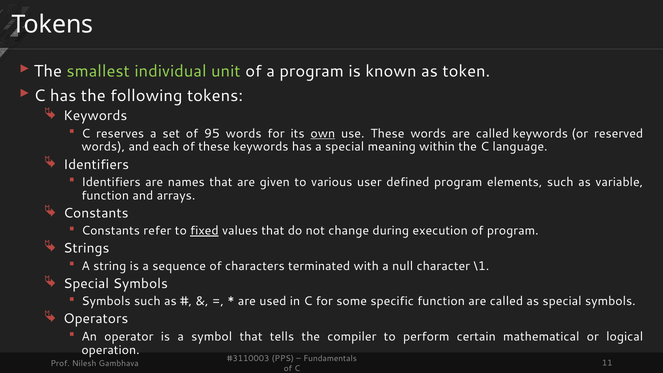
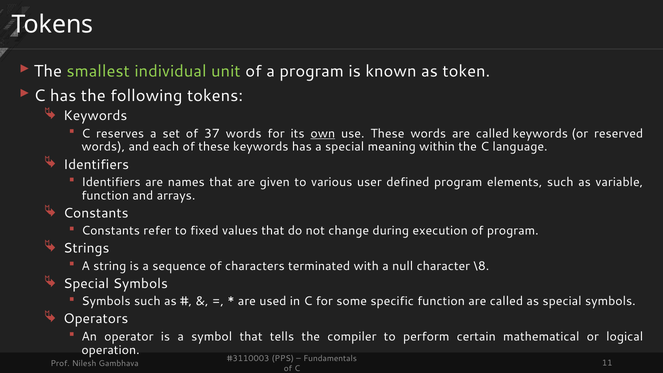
95: 95 -> 37 (212, 133)
fixed underline: present -> none (204, 231)
\1: \1 -> \8 (481, 266)
